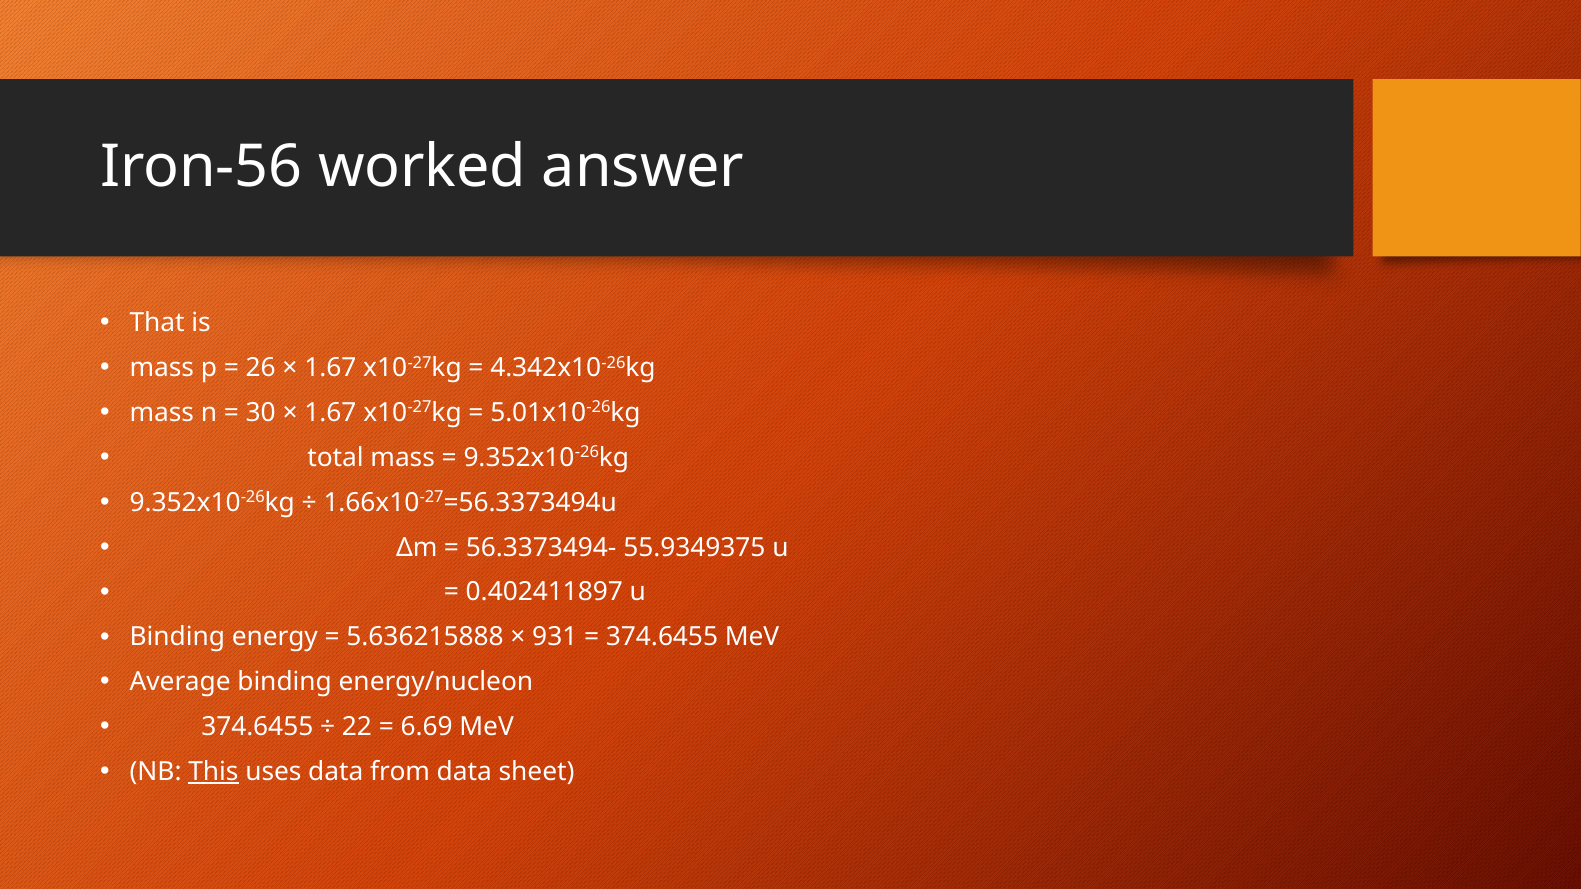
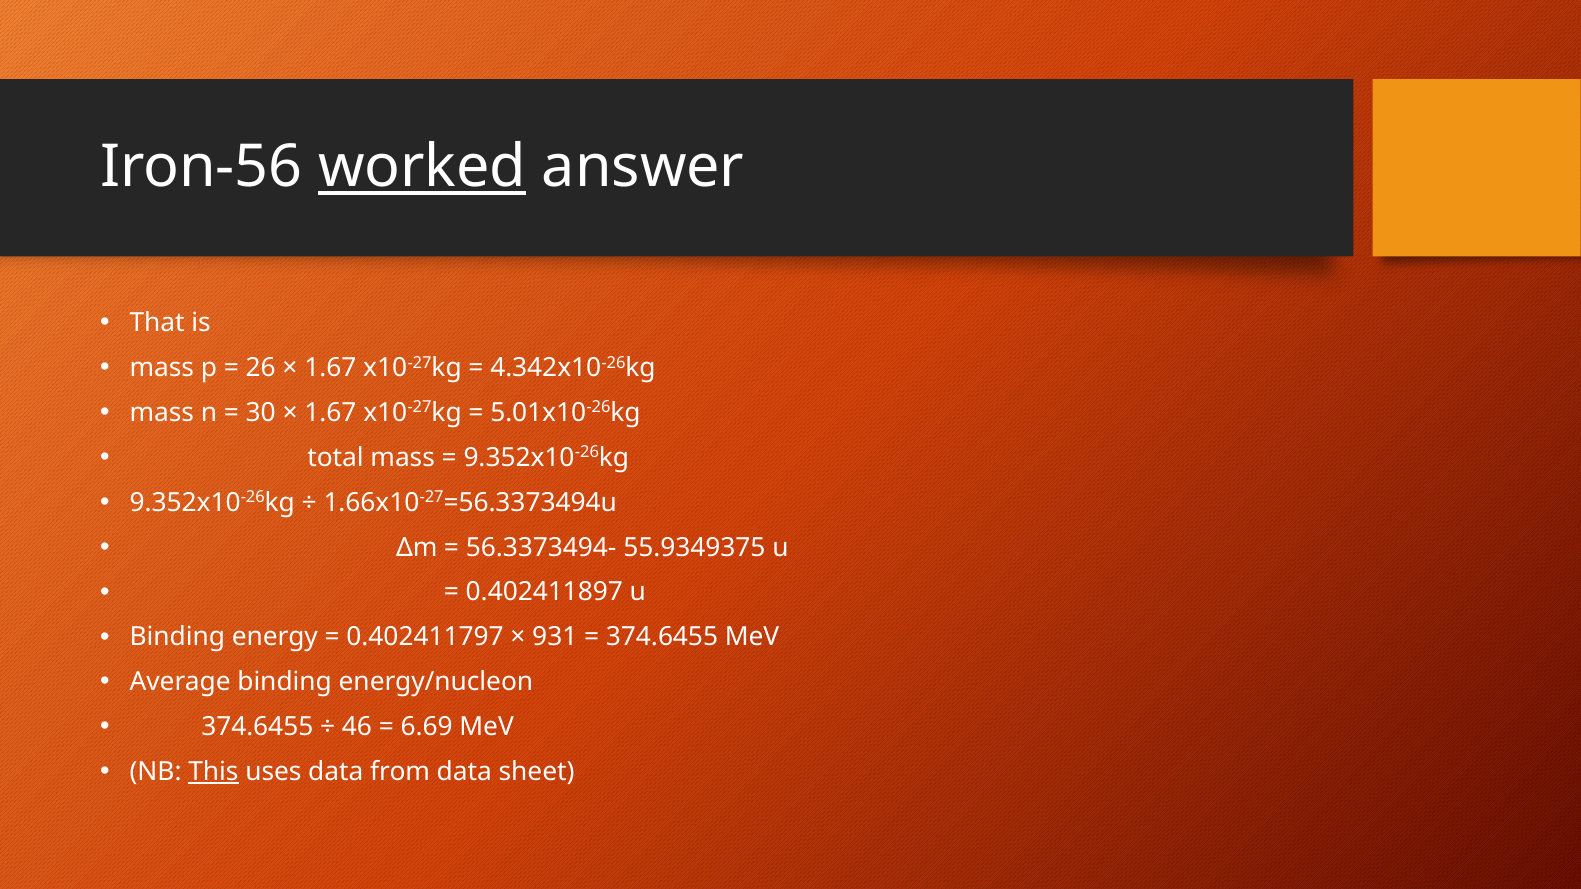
worked underline: none -> present (422, 167)
5.636215888: 5.636215888 -> 0.402411797 (425, 637)
22: 22 -> 46 (357, 727)
